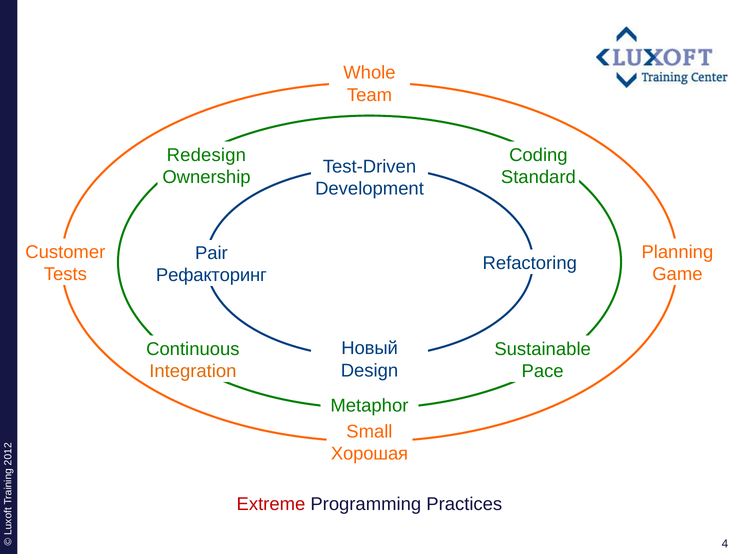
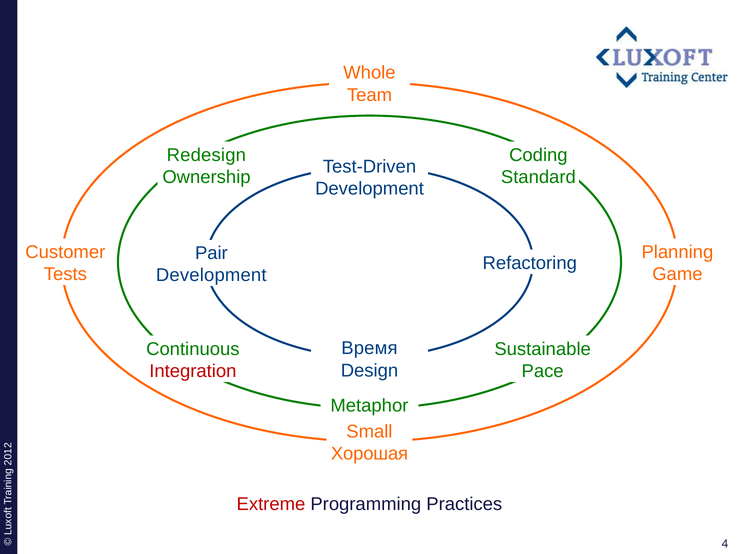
Рефакторинг: Рефакторинг -> Development (211, 275)
Новый: Новый -> Время (369, 348)
Integration colour: orange -> red (193, 371)
